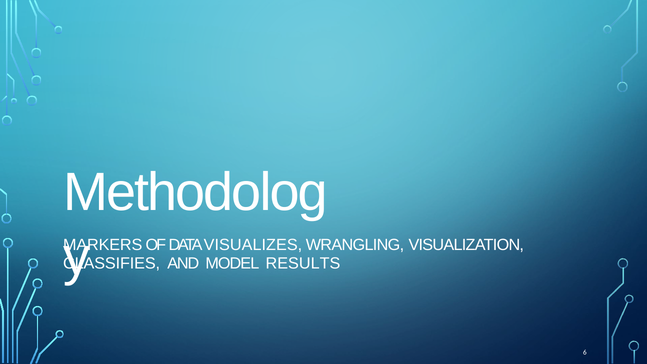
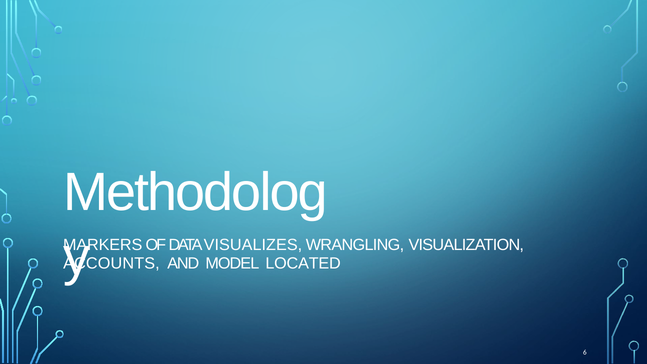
CLASSIFIES: CLASSIFIES -> ACCOUNTS (111, 264)
RESULTS: RESULTS -> LOCATED (303, 264)
